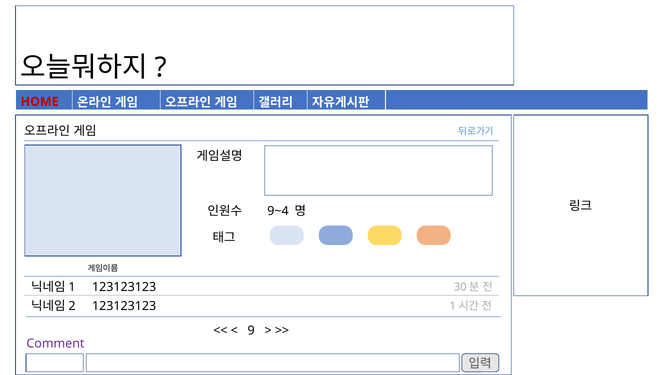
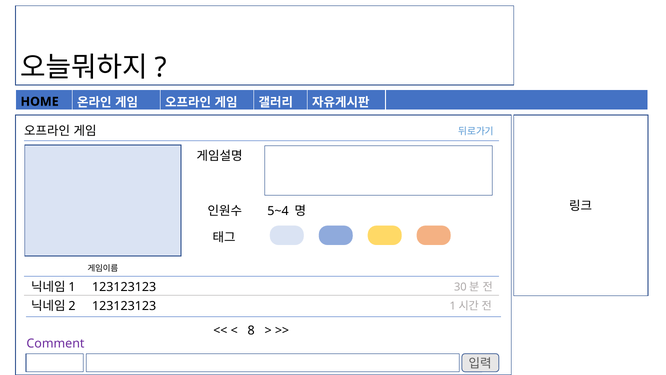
HOME colour: red -> black (40, 102)
9~4: 9~4 -> 5~4 (278, 211)
9: 9 -> 8 (251, 330)
